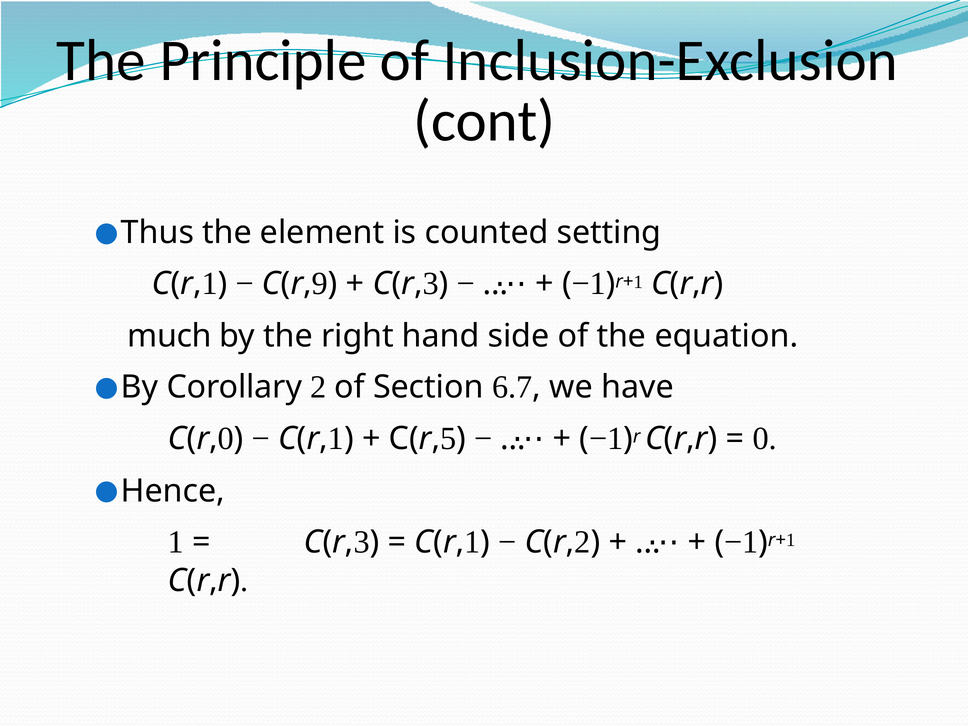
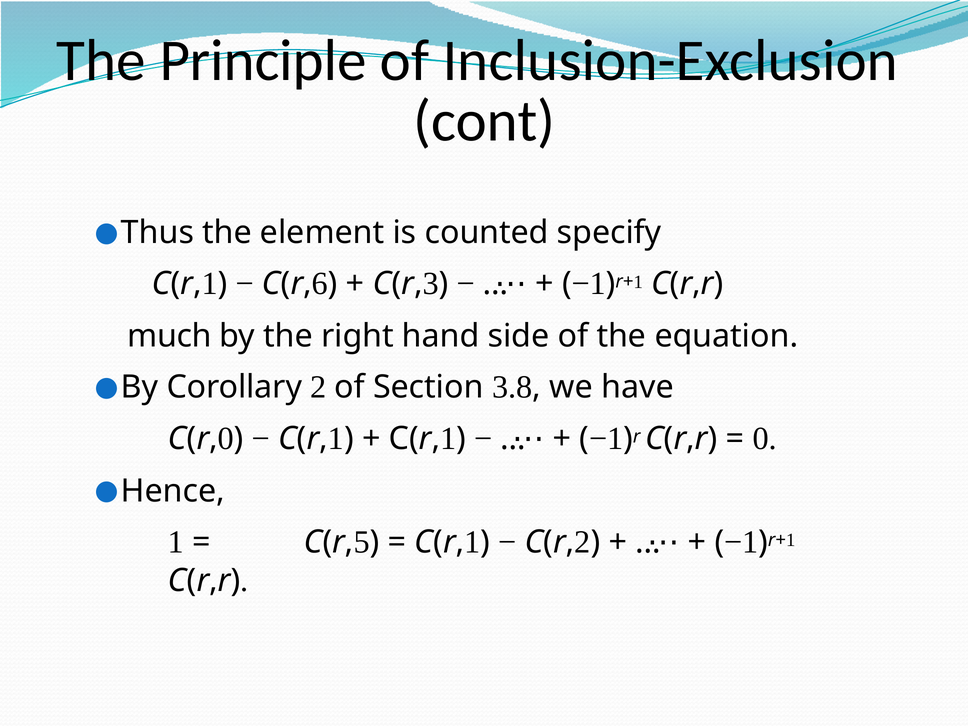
setting: setting -> specify (609, 233)
9: 9 -> 6 (320, 284)
6.7: 6.7 -> 3.8 (512, 387)
5: 5 -> 1 (448, 438)
3: 3 -> 5 (362, 542)
